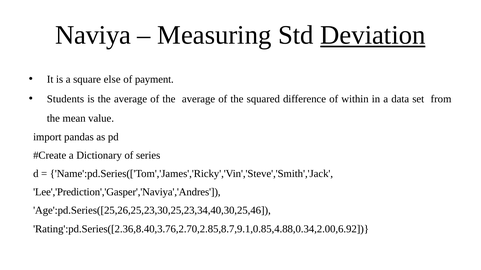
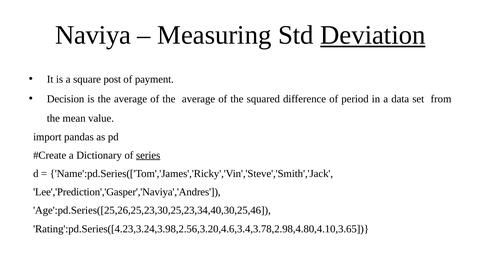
else: else -> post (112, 79)
Students: Students -> Decision (66, 99)
within: within -> period (355, 99)
series underline: none -> present (148, 156)
Rating':pd.Series([2.36,8.40,3.76,2.70,2.85,8.7,9.1,0.85,4.88,0.34,2.00,6.92: Rating':pd.Series([2.36,8.40,3.76,2.70,2.85,8.7,9.1,0.85,4.88,0.34,2.00,6.92 -> Rating':pd.Series([4.23,3.24,3.98,2.56,3.20,4.6,3.4,3.78,2.98,4.80,4.10,3.65 (201, 229)
